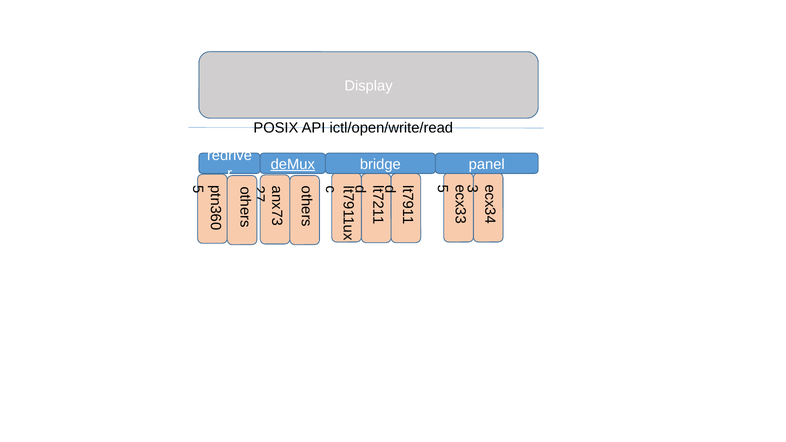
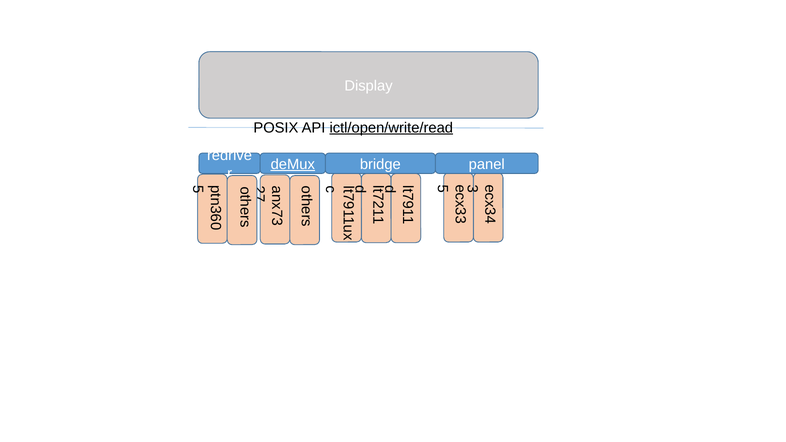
ictl/open/write/read underline: none -> present (391, 128)
